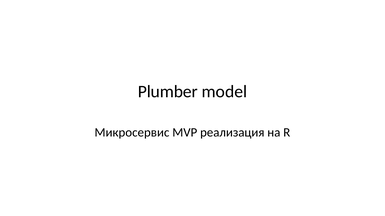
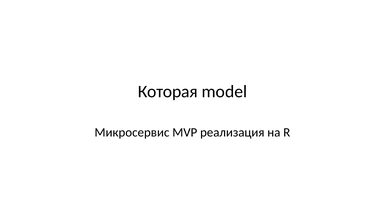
Plumber: Plumber -> Которая (168, 92)
